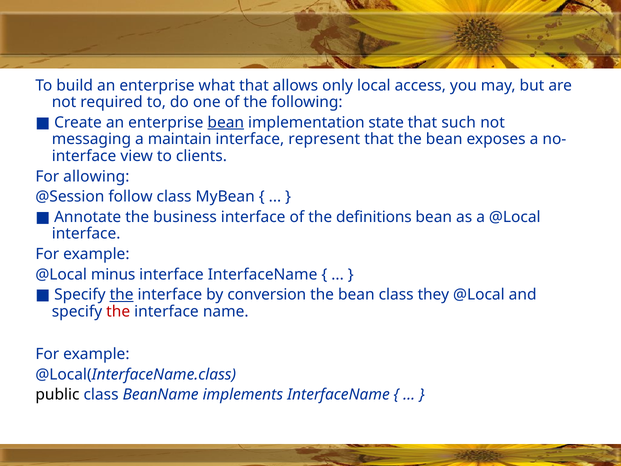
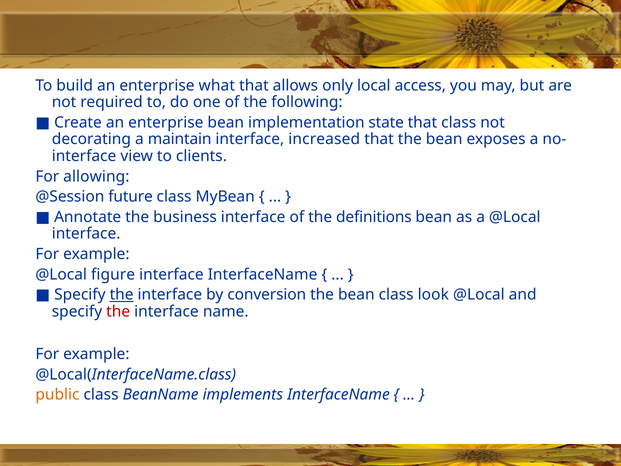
bean underline: present -> none (226, 122)
that such: such -> class (459, 122)
messaging: messaging -> decorating (91, 139)
represent: represent -> increased (324, 139)
follow: follow -> future (131, 197)
minus: minus -> figure (113, 274)
they: they -> look (433, 295)
public colour: black -> orange (57, 395)
